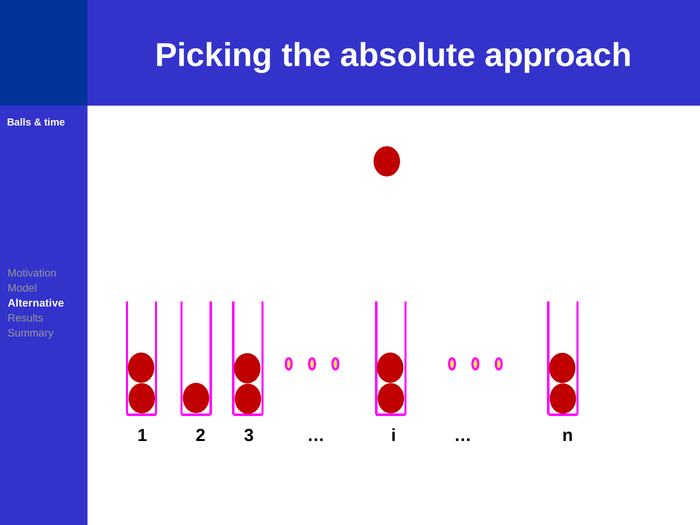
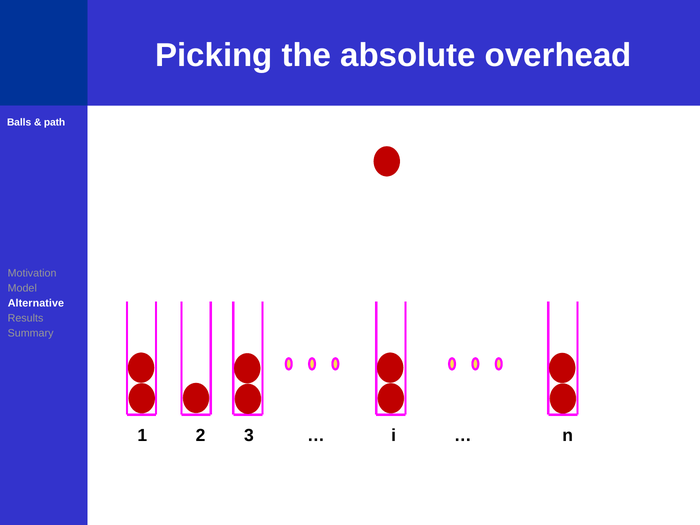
approach: approach -> overhead (558, 55)
time: time -> path (55, 122)
